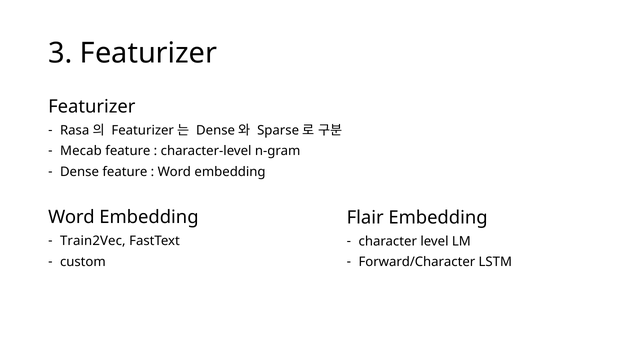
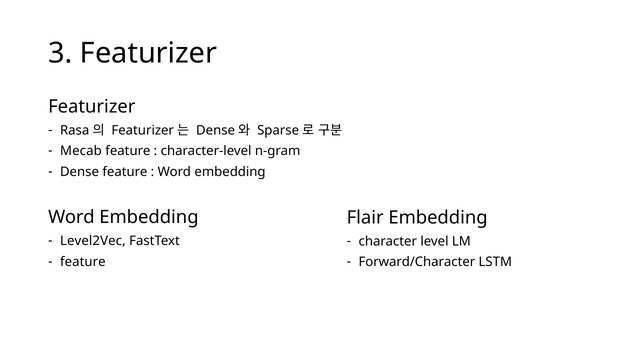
Train2Vec: Train2Vec -> Level2Vec (93, 241)
custom: custom -> feature (83, 262)
